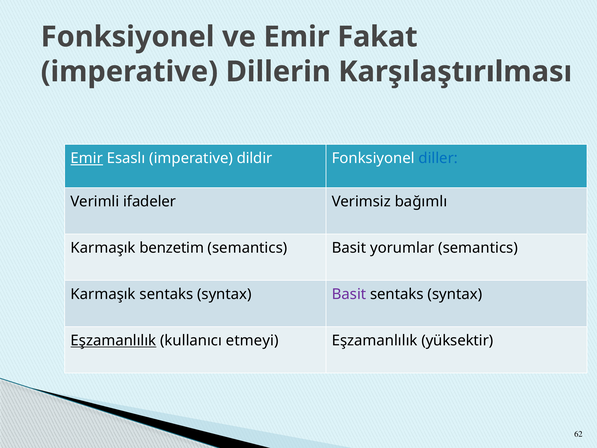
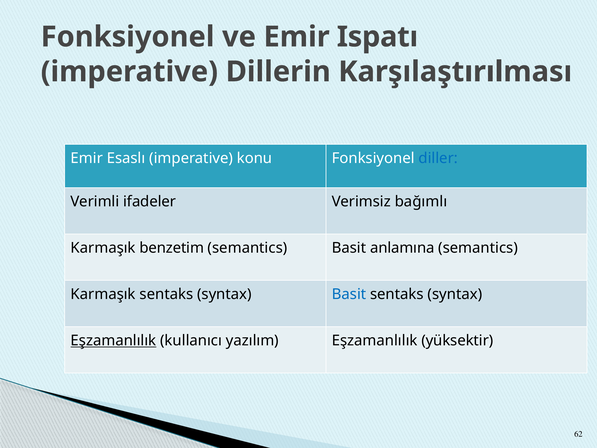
Fakat: Fakat -> Ispatı (377, 37)
Emir underline: present -> none (87, 158)
dildir: dildir -> konu (255, 158)
yorumlar: yorumlar -> anlamına (402, 248)
Basit colour: purple -> blue (349, 294)
etmeyi: etmeyi -> yazılım (252, 340)
